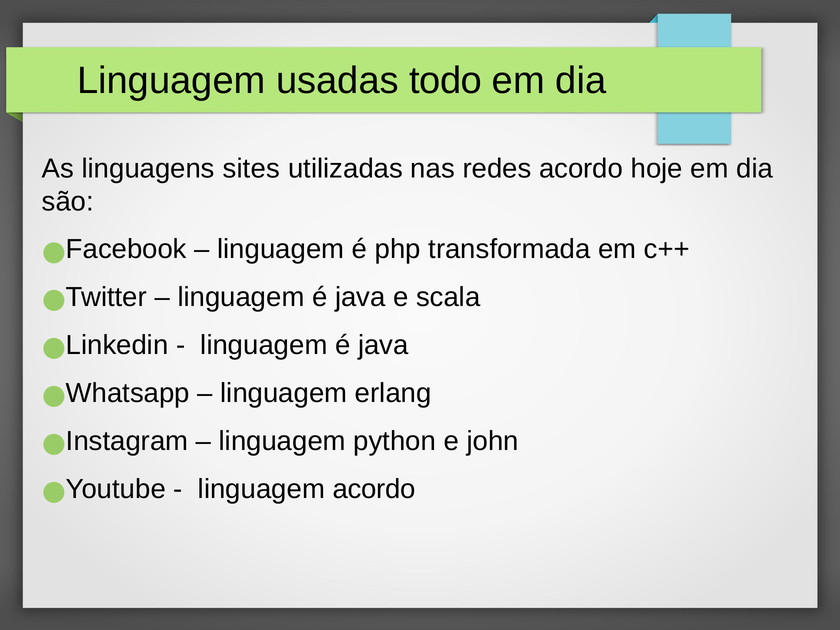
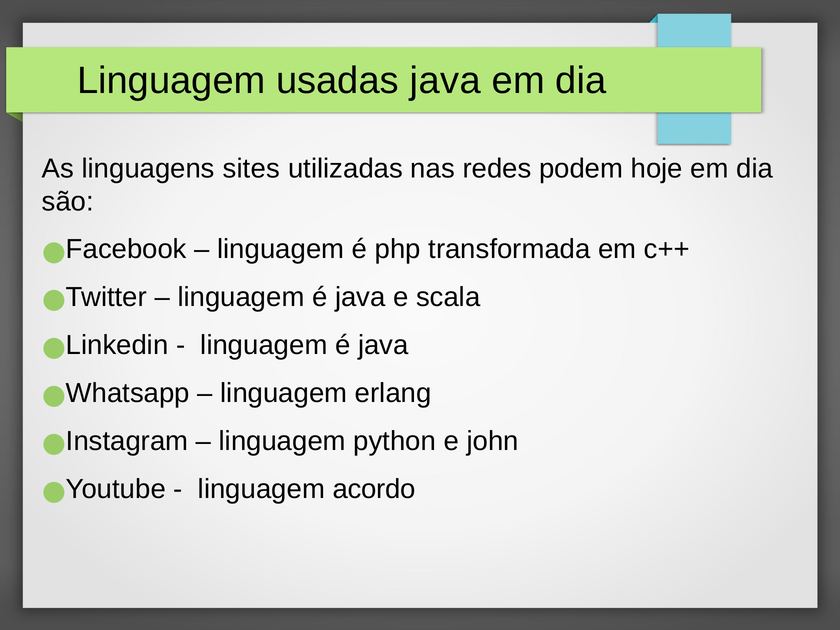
usadas todo: todo -> java (445, 81)
redes acordo: acordo -> podem (581, 168)
